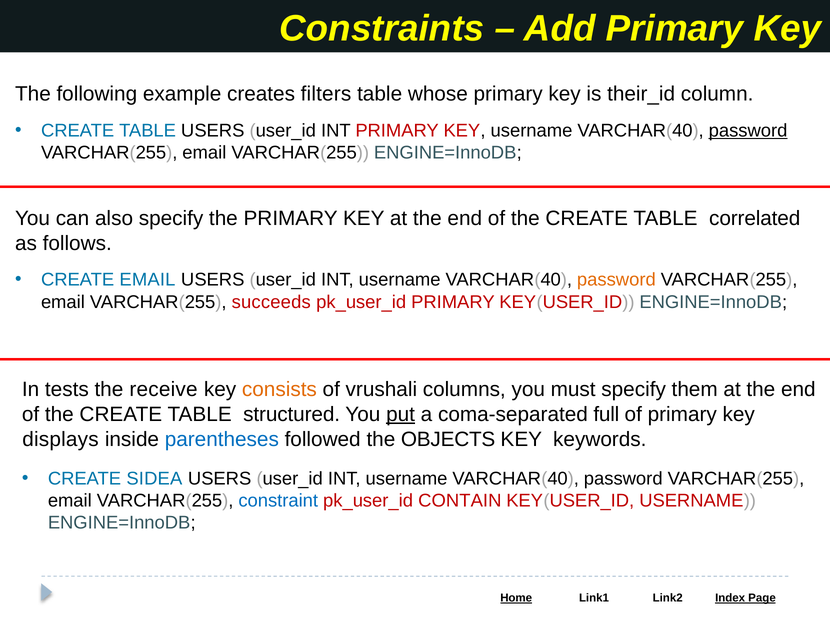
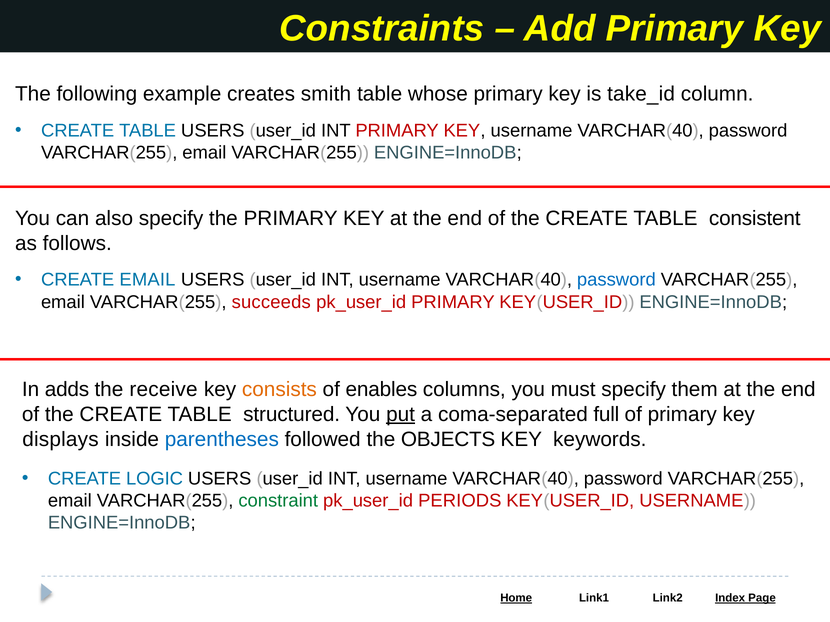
filters: filters -> smith (326, 94)
their_id: their_id -> take_id (641, 94)
password underline: present -> none (748, 131)
correlated: correlated -> consistent (755, 219)
password colour: orange -> blue (616, 280)
tests: tests -> adds (67, 390)
vrushali: vrushali -> enables (381, 390)
SIDEA: SIDEA -> LOGIC (155, 479)
constraint colour: blue -> green (278, 501)
CONTAIN: CONTAIN -> PERIODS (460, 501)
